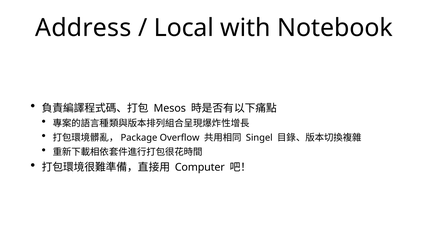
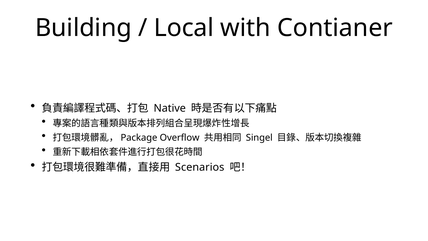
Address: Address -> Building (83, 28)
Notebook: Notebook -> Contianer (335, 28)
Mesos: Mesos -> Native (170, 108)
Computer: Computer -> Scenarios (200, 167)
